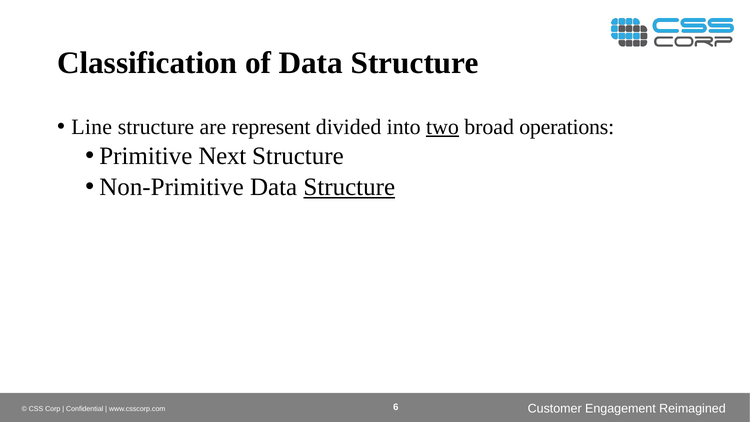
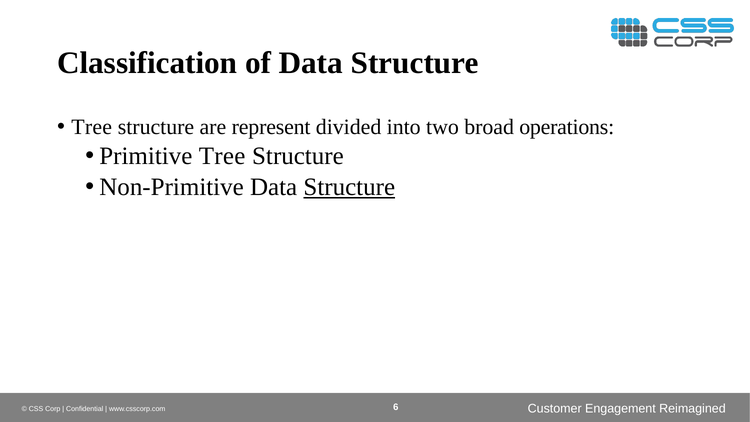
Line: Line -> Tree (92, 127)
two underline: present -> none (442, 127)
Primitive Next: Next -> Tree (222, 156)
